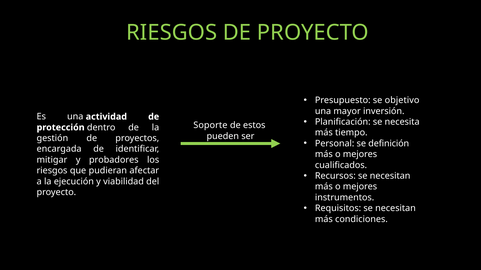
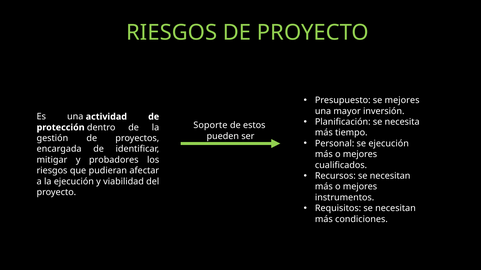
se objetivo: objetivo -> mejores (402, 100)
se definición: definición -> ejecución (389, 144)
